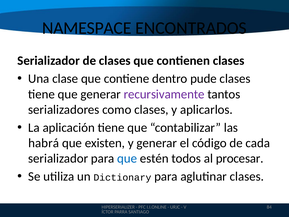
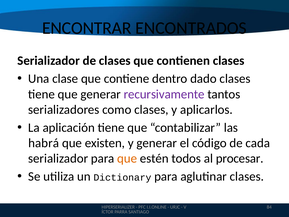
NAMESPACE: NAMESPACE -> ENCONTRAR (87, 28)
pude: pude -> dado (203, 79)
que colour: blue -> orange (127, 158)
